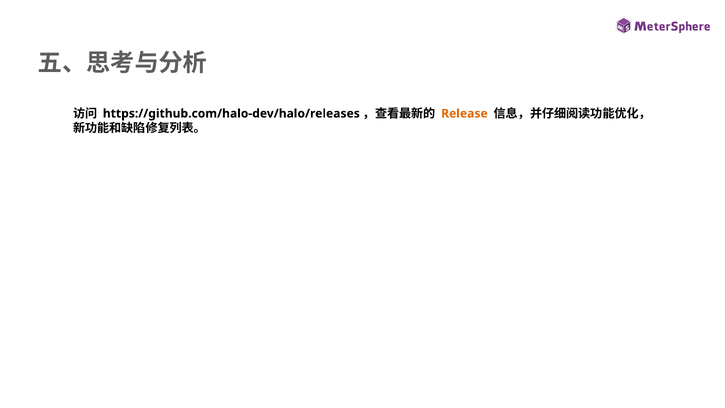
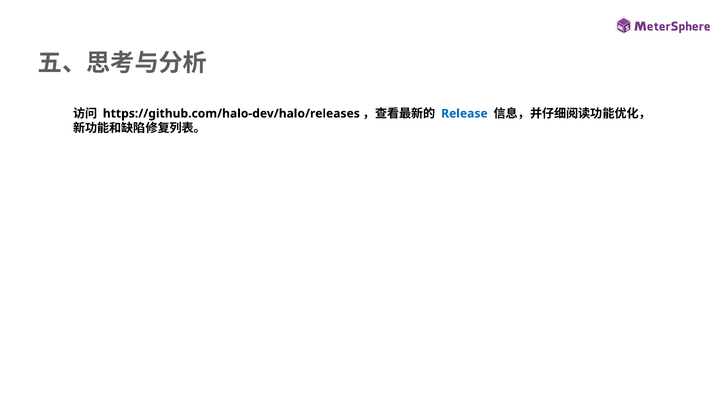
Release colour: orange -> blue (464, 113)
